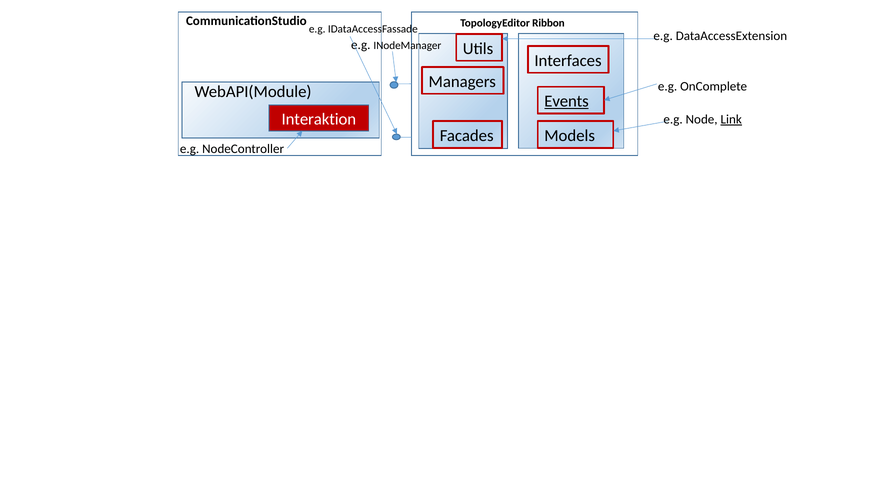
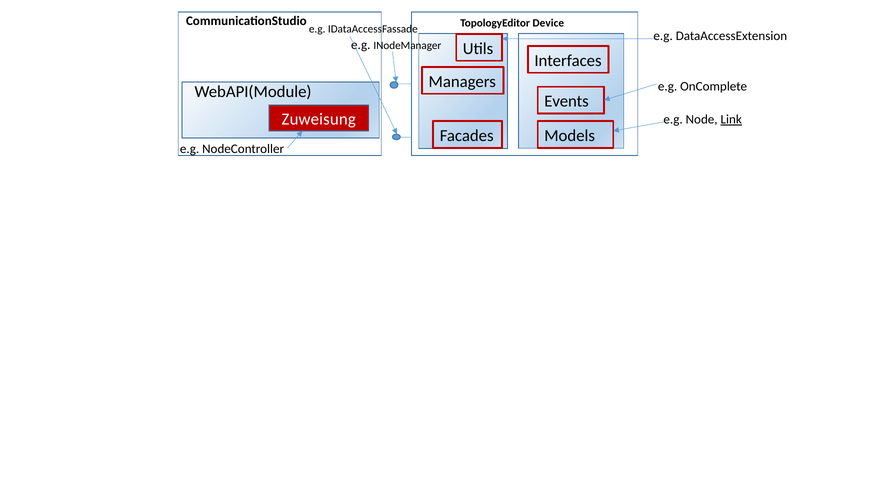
Ribbon: Ribbon -> Device (548, 23)
Events underline: present -> none (567, 101)
Interaktion: Interaktion -> Zuweisung (319, 119)
